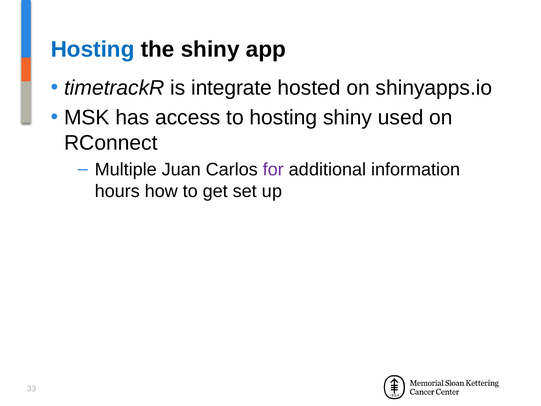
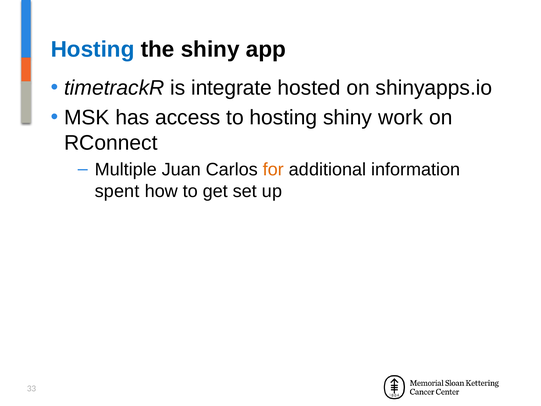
used: used -> work (401, 117)
for colour: purple -> orange (273, 170)
hours: hours -> spent (117, 191)
